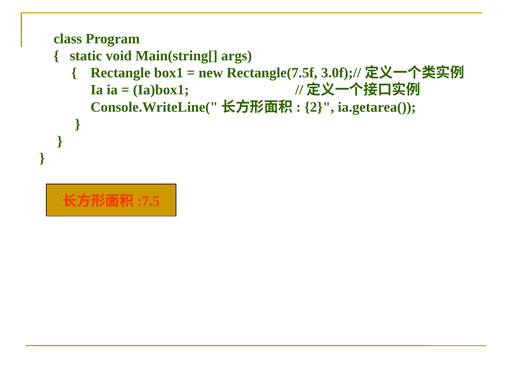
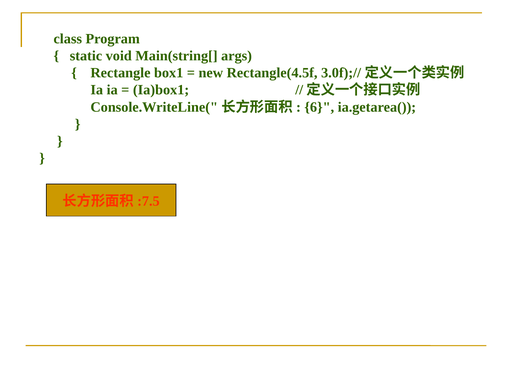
Rectangle(7.5f: Rectangle(7.5f -> Rectangle(4.5f (272, 73)
2: 2 -> 6 (319, 107)
